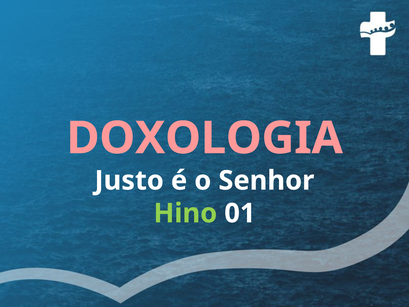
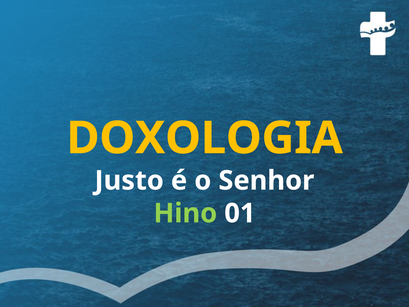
DOXOLOGIA colour: pink -> yellow (205, 138)
